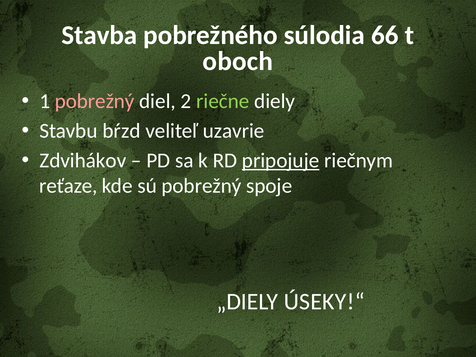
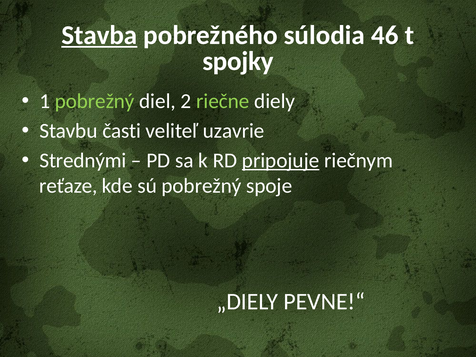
Stavba underline: none -> present (99, 35)
66: 66 -> 46 (385, 35)
oboch: oboch -> spojky (238, 61)
pobrežný colour: pink -> light green (95, 101)
bŕzd: bŕzd -> časti (122, 131)
Zdvihákov: Zdvihákov -> Strednými (83, 161)
ÚSEKY!“: ÚSEKY!“ -> PEVNE!“ (324, 302)
